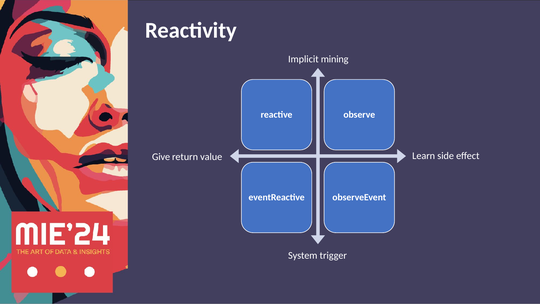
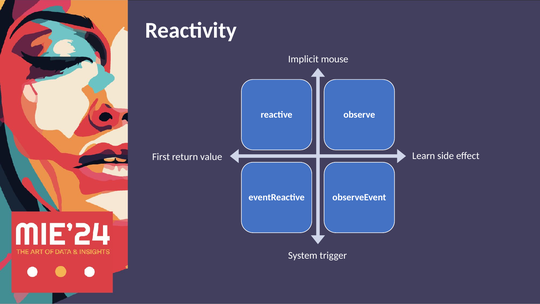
mining: mining -> mouse (335, 59)
Give: Give -> First (161, 157)
